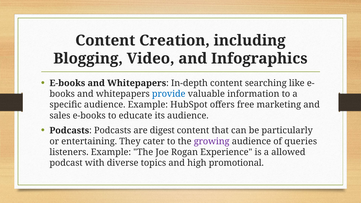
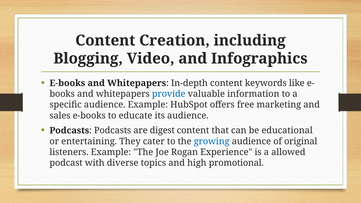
searching: searching -> keywords (266, 83)
particularly: particularly -> educational (287, 130)
growing colour: purple -> blue (212, 141)
queries: queries -> original (301, 141)
